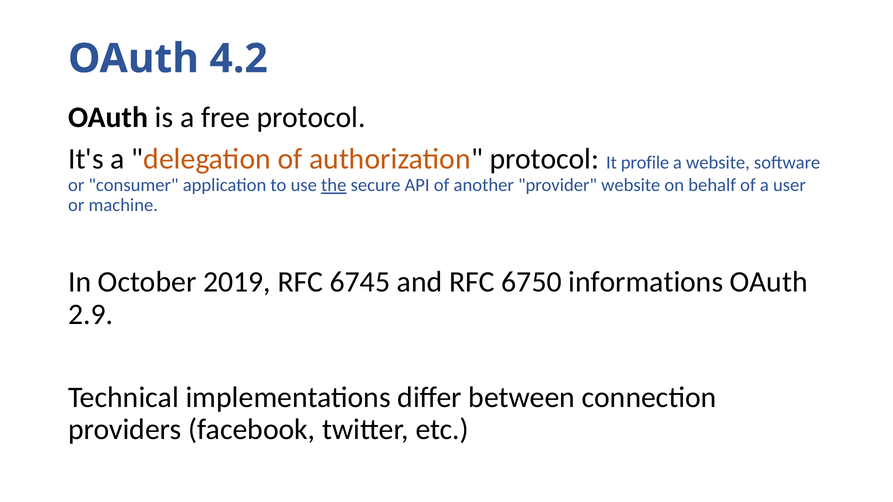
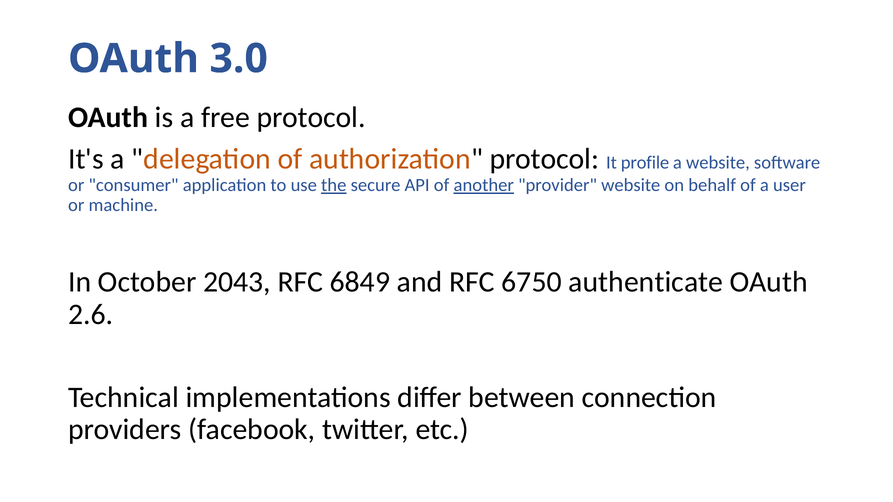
4.2: 4.2 -> 3.0 (239, 59)
another underline: none -> present (484, 185)
2019: 2019 -> 2043 (237, 282)
6745: 6745 -> 6849 (360, 282)
informations: informations -> authenticate (646, 282)
2.9: 2.9 -> 2.6 (91, 314)
